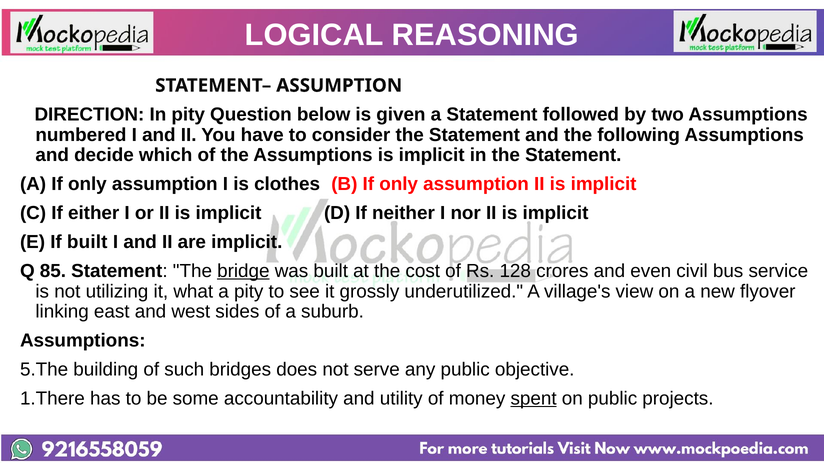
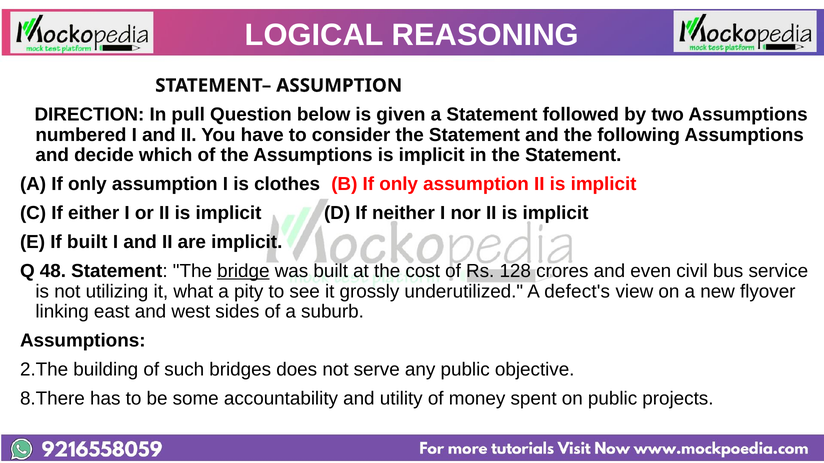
In pity: pity -> pull (188, 115)
85: 85 -> 48 (53, 271)
village's: village's -> defect's (577, 292)
5.The: 5.The -> 2.The (44, 370)
1.There: 1.There -> 8.There (52, 399)
spent underline: present -> none (534, 399)
